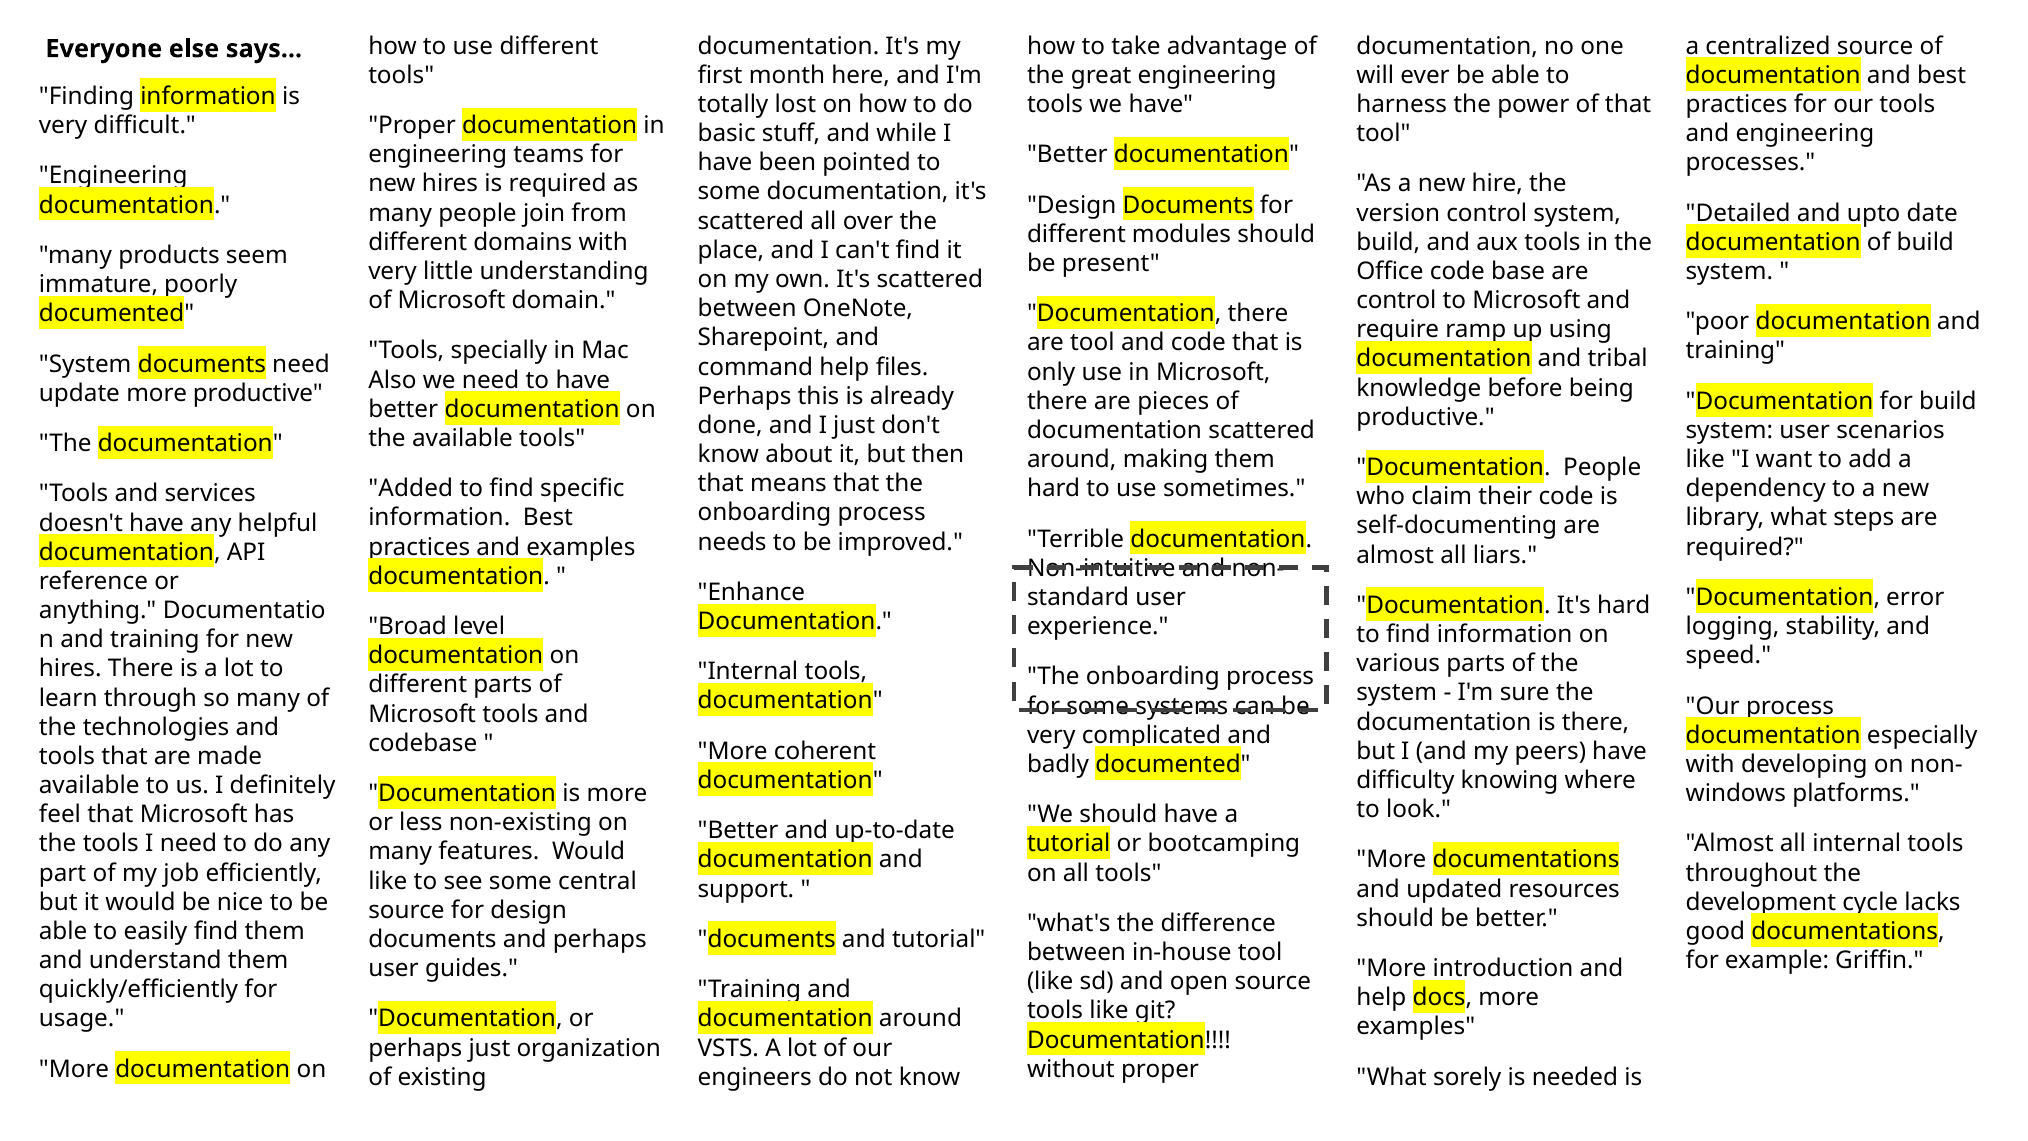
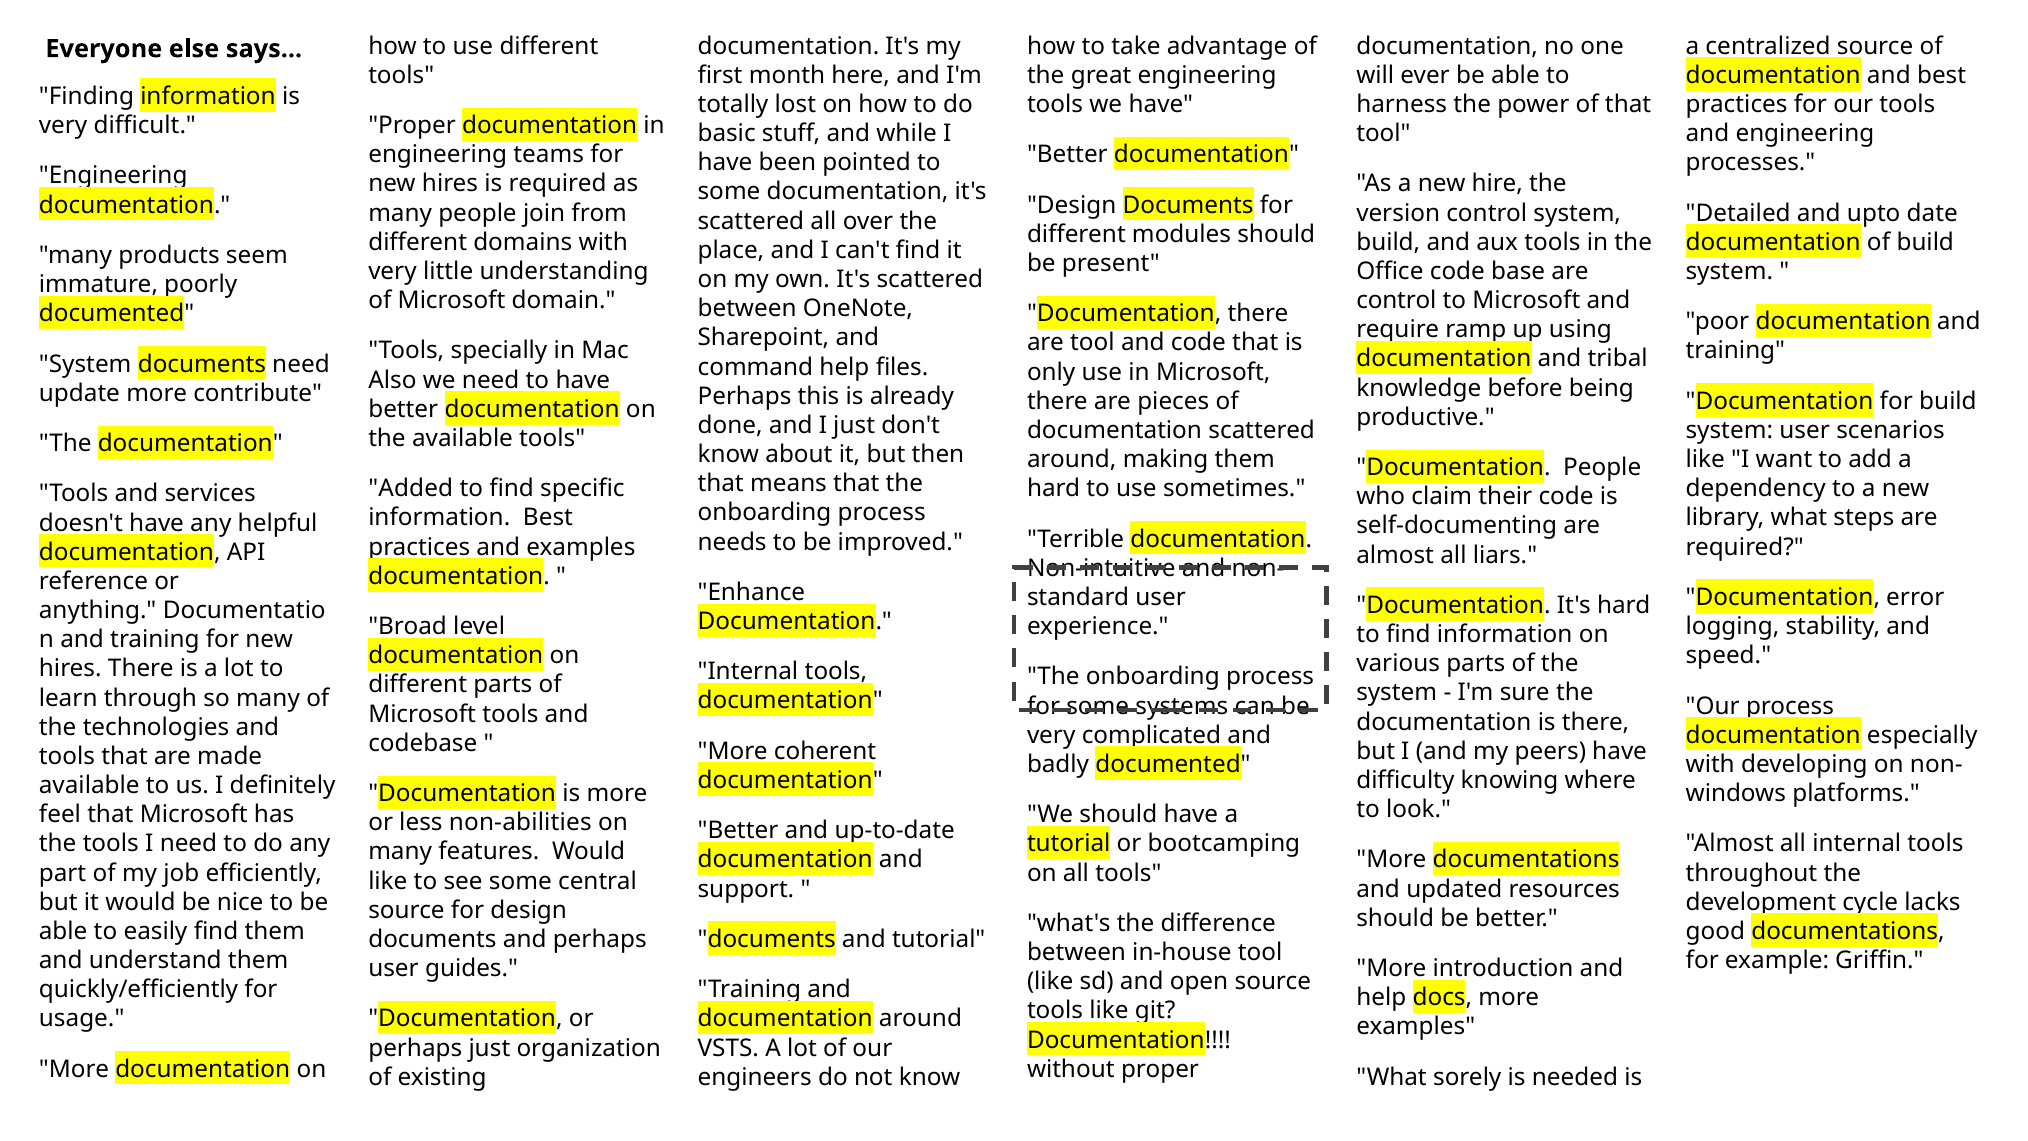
more productive: productive -> contribute (258, 393)
non-existing: non-existing -> non-abilities (520, 823)
